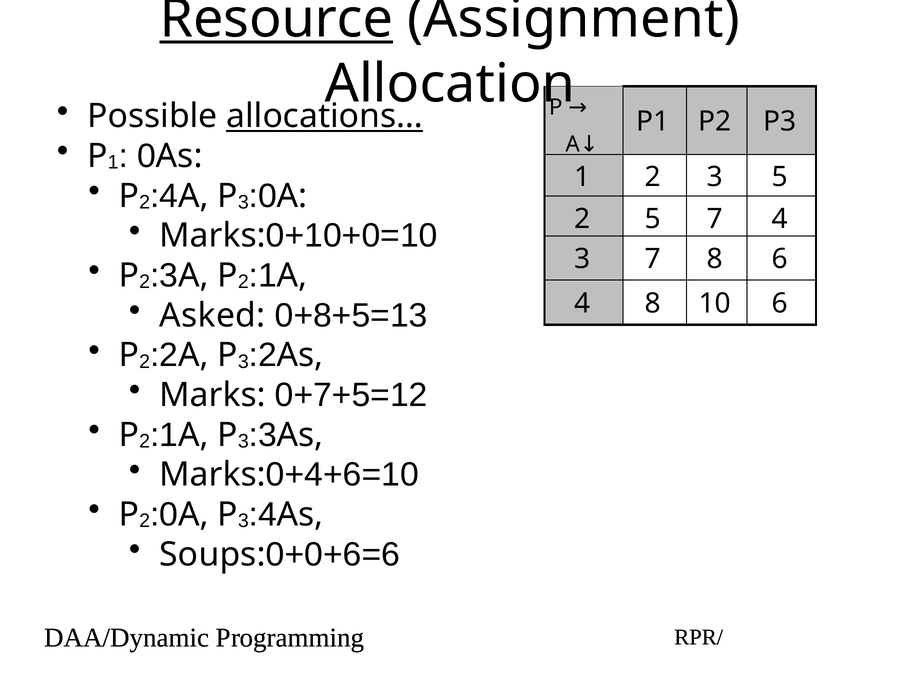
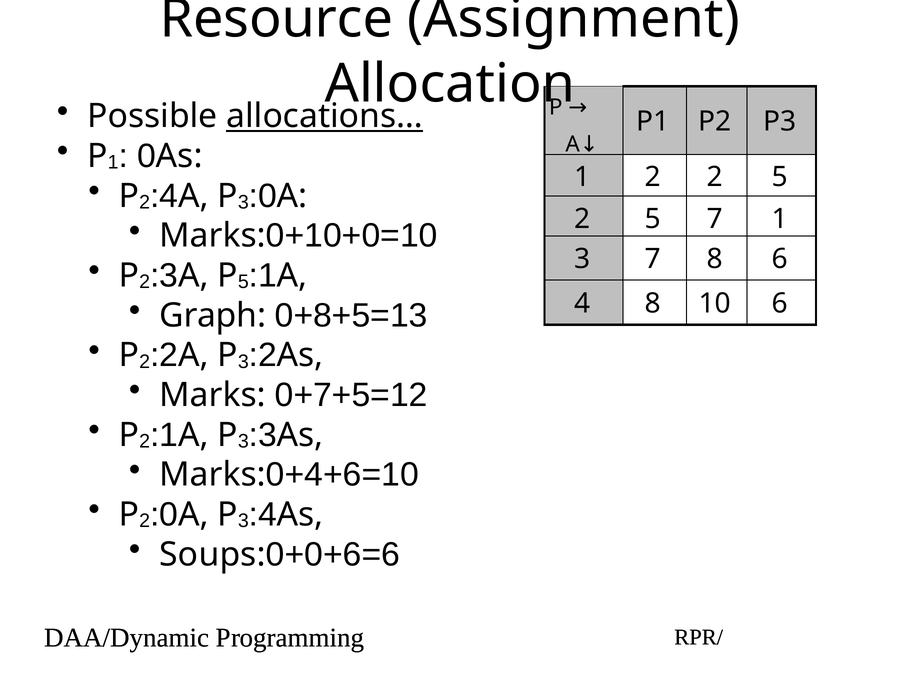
Resource underline: present -> none (276, 19)
2 3: 3 -> 2 (715, 177)
7 4: 4 -> 1 (780, 219)
2: 2 -> 5 (243, 282)
Asked: Asked -> Graph (213, 315)
